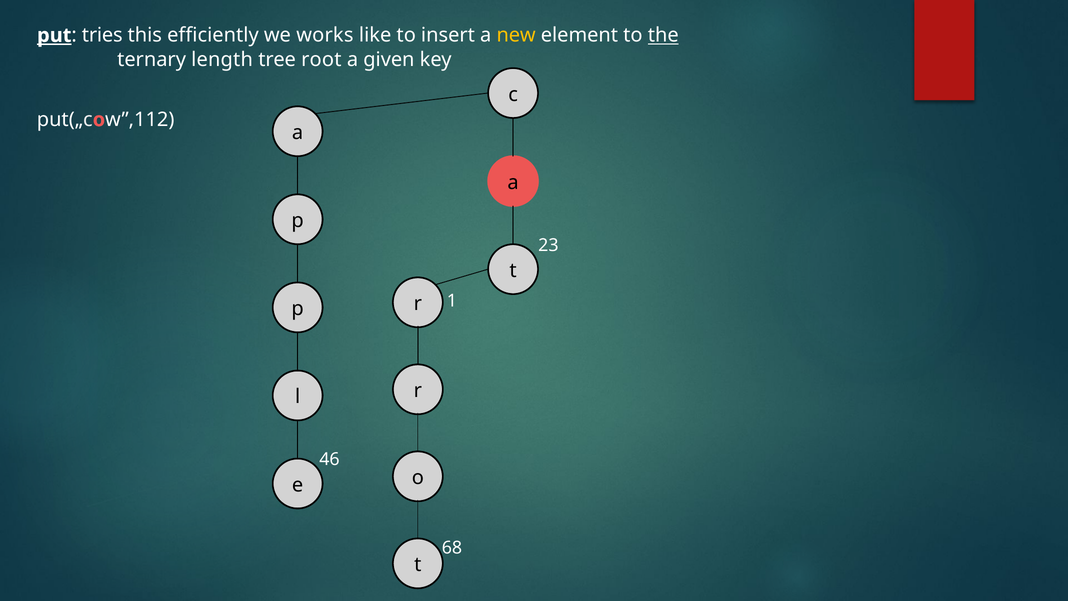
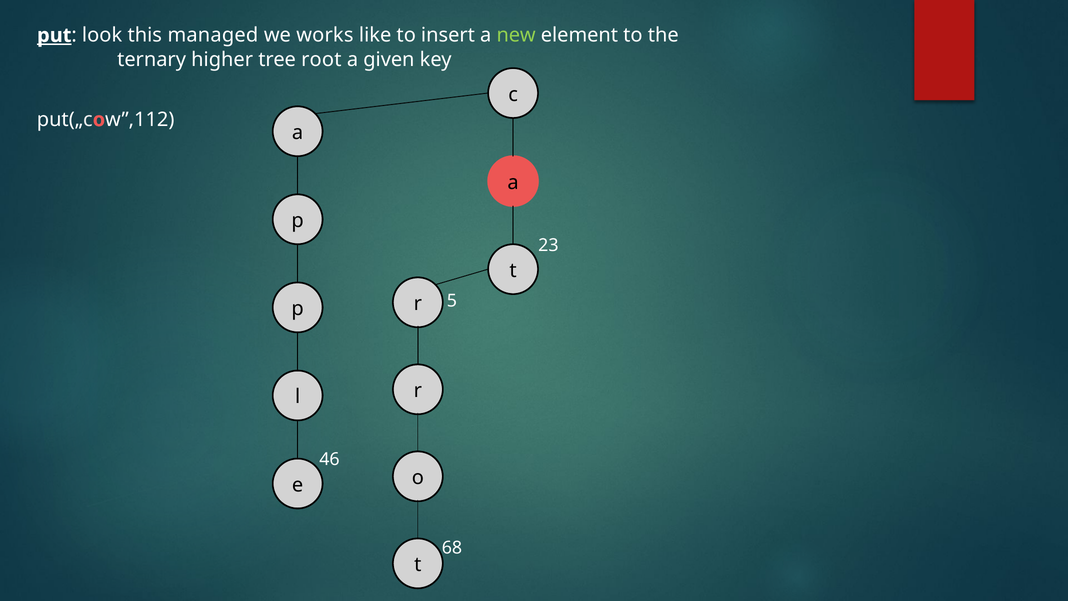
tries: tries -> look (102, 35)
efficiently: efficiently -> managed (213, 35)
new colour: yellow -> light green (516, 35)
the underline: present -> none (663, 35)
length: length -> higher (222, 59)
1: 1 -> 5 (452, 301)
